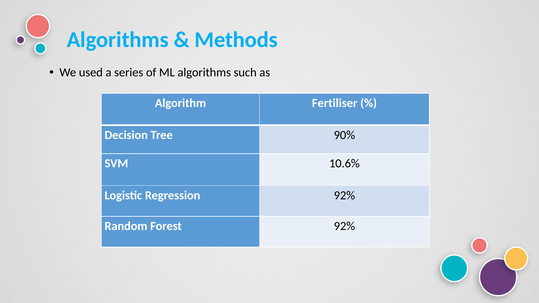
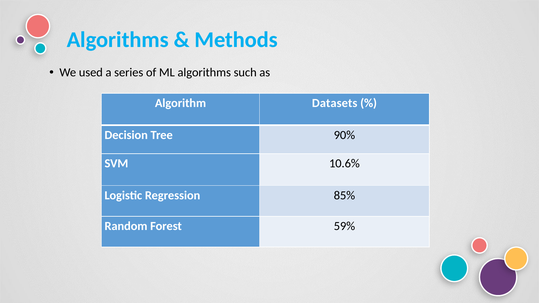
Fertiliser: Fertiliser -> Datasets (335, 103)
Regression 92%: 92% -> 85% (344, 196)
Forest 92%: 92% -> 59% (344, 226)
